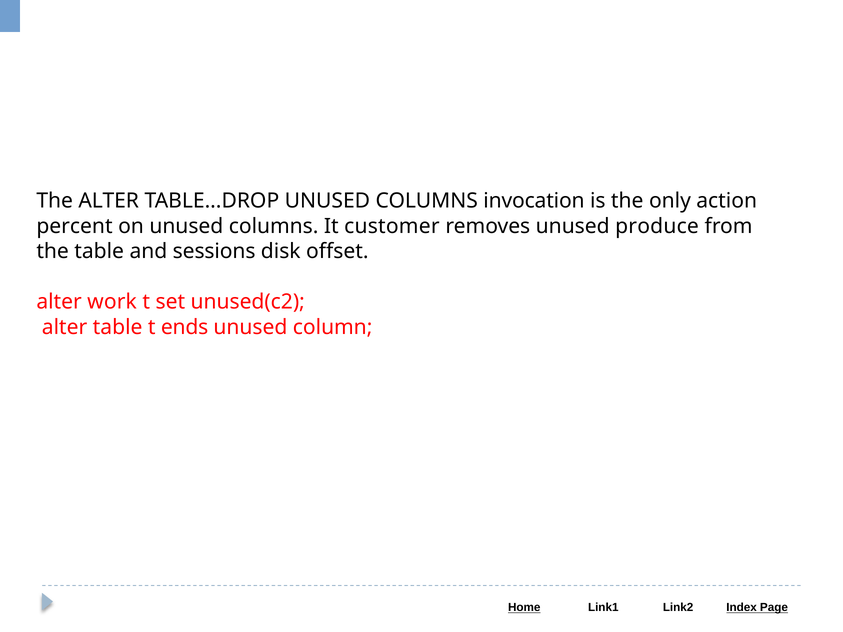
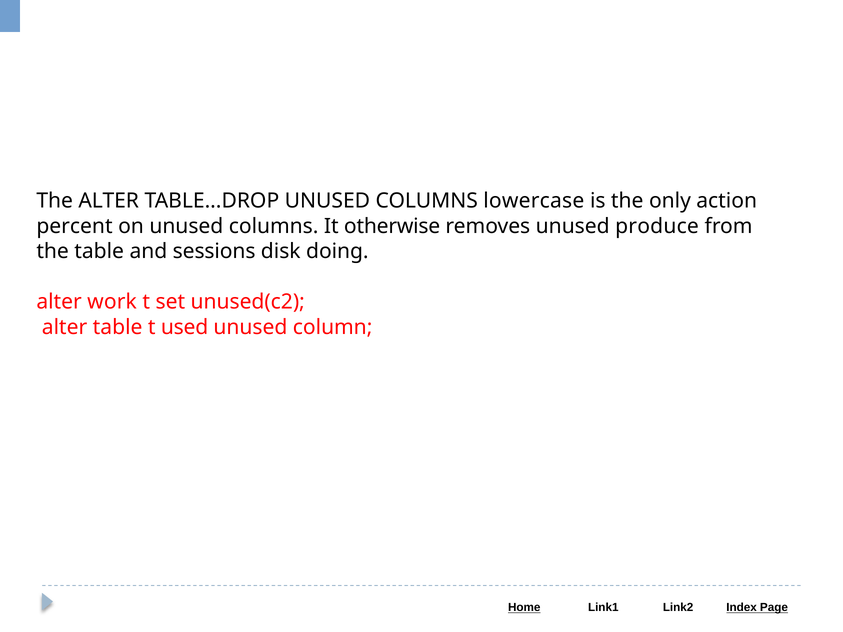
invocation: invocation -> lowercase (534, 201)
customer: customer -> otherwise (392, 226)
offset: offset -> doing (337, 251)
ends: ends -> used (185, 327)
